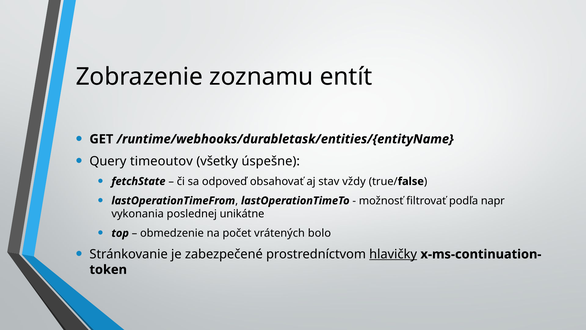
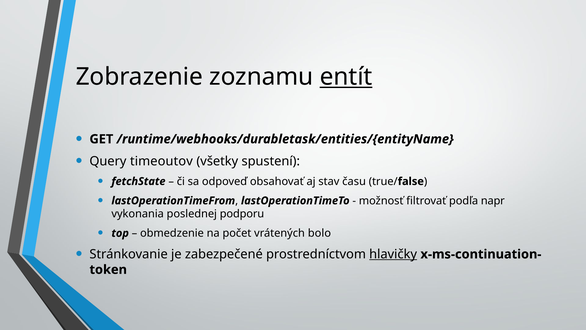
entít underline: none -> present (346, 77)
úspešne: úspešne -> spustení (271, 161)
vždy: vždy -> času (354, 181)
unikátne: unikátne -> podporu (242, 214)
